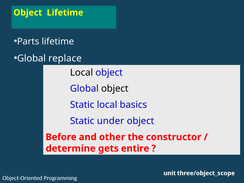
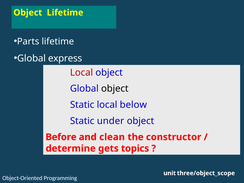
replace: replace -> express (65, 58)
Local colour: black -> red (82, 72)
basics: basics -> below (133, 105)
other: other -> clean (112, 137)
entire: entire -> topics (135, 148)
